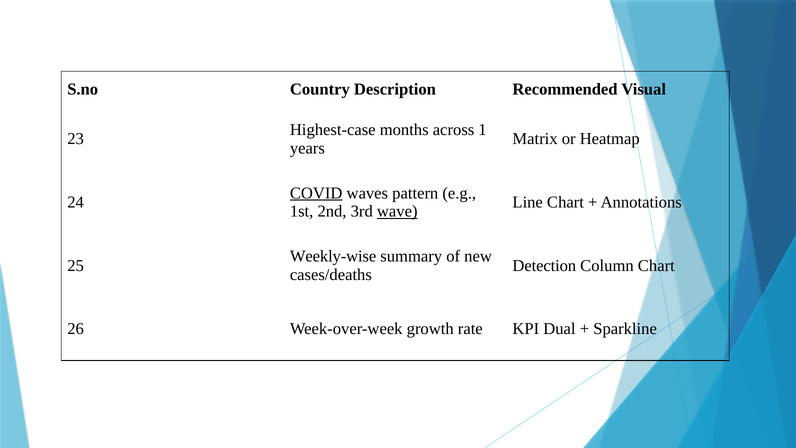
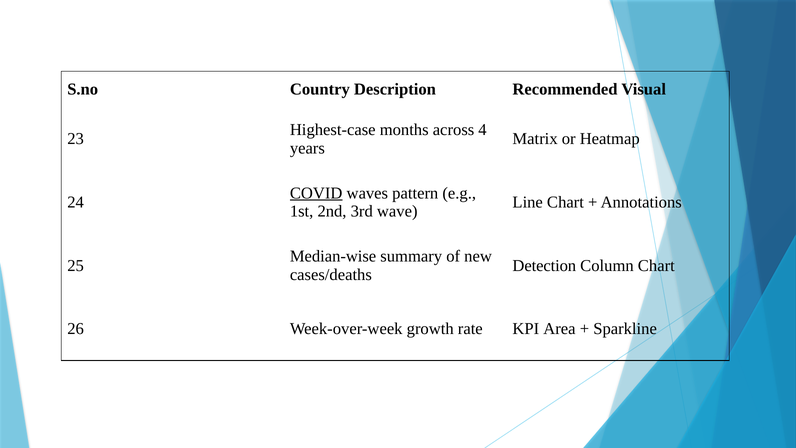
1: 1 -> 4 (483, 130)
wave underline: present -> none (397, 211)
Weekly-wise: Weekly-wise -> Median-wise (333, 256)
Dual: Dual -> Area (559, 329)
